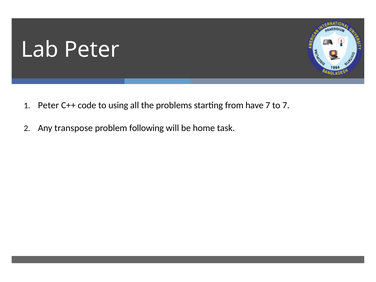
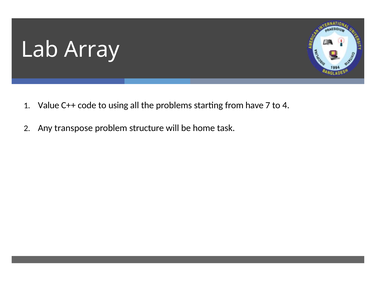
Lab Peter: Peter -> Array (92, 50)
Peter: Peter -> Value (49, 105)
to 7: 7 -> 4 (286, 105)
following: following -> structure (147, 128)
